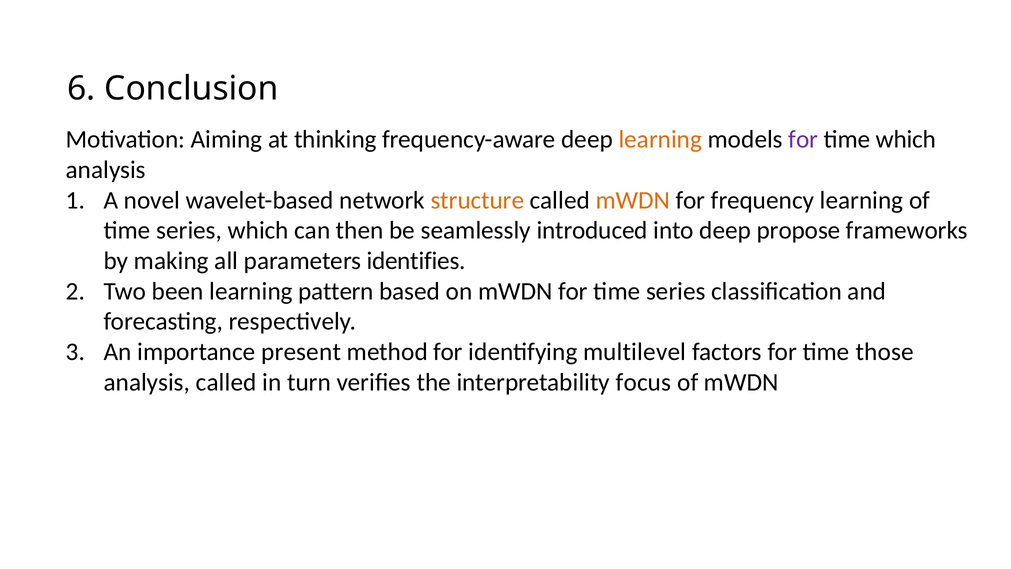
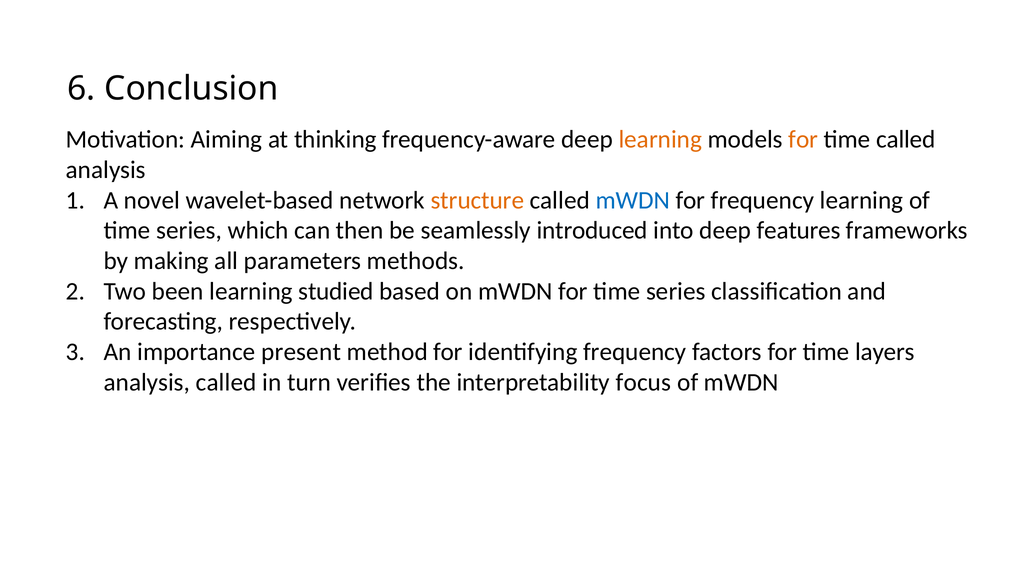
for colour: purple -> orange (803, 139)
time which: which -> called (906, 139)
mWDN colour: orange -> blue (633, 200)
propose: propose -> features (799, 230)
identifies: identifies -> methods (416, 261)
pattern: pattern -> studied (336, 291)
identifying multilevel: multilevel -> frequency (635, 352)
those: those -> layers (885, 352)
